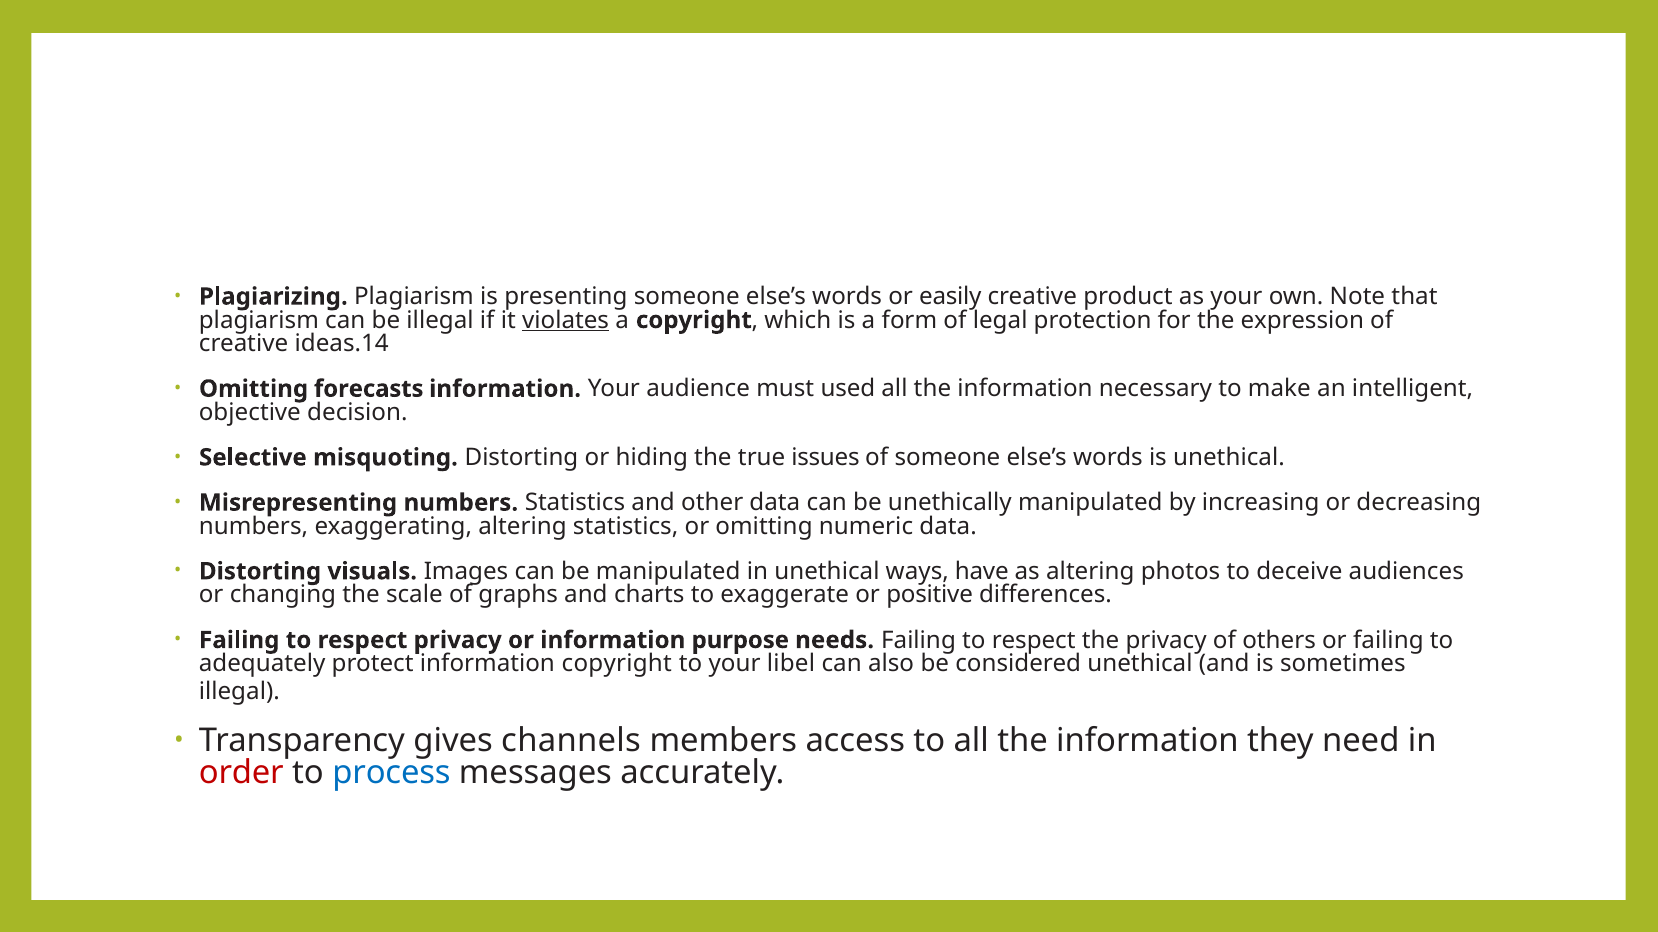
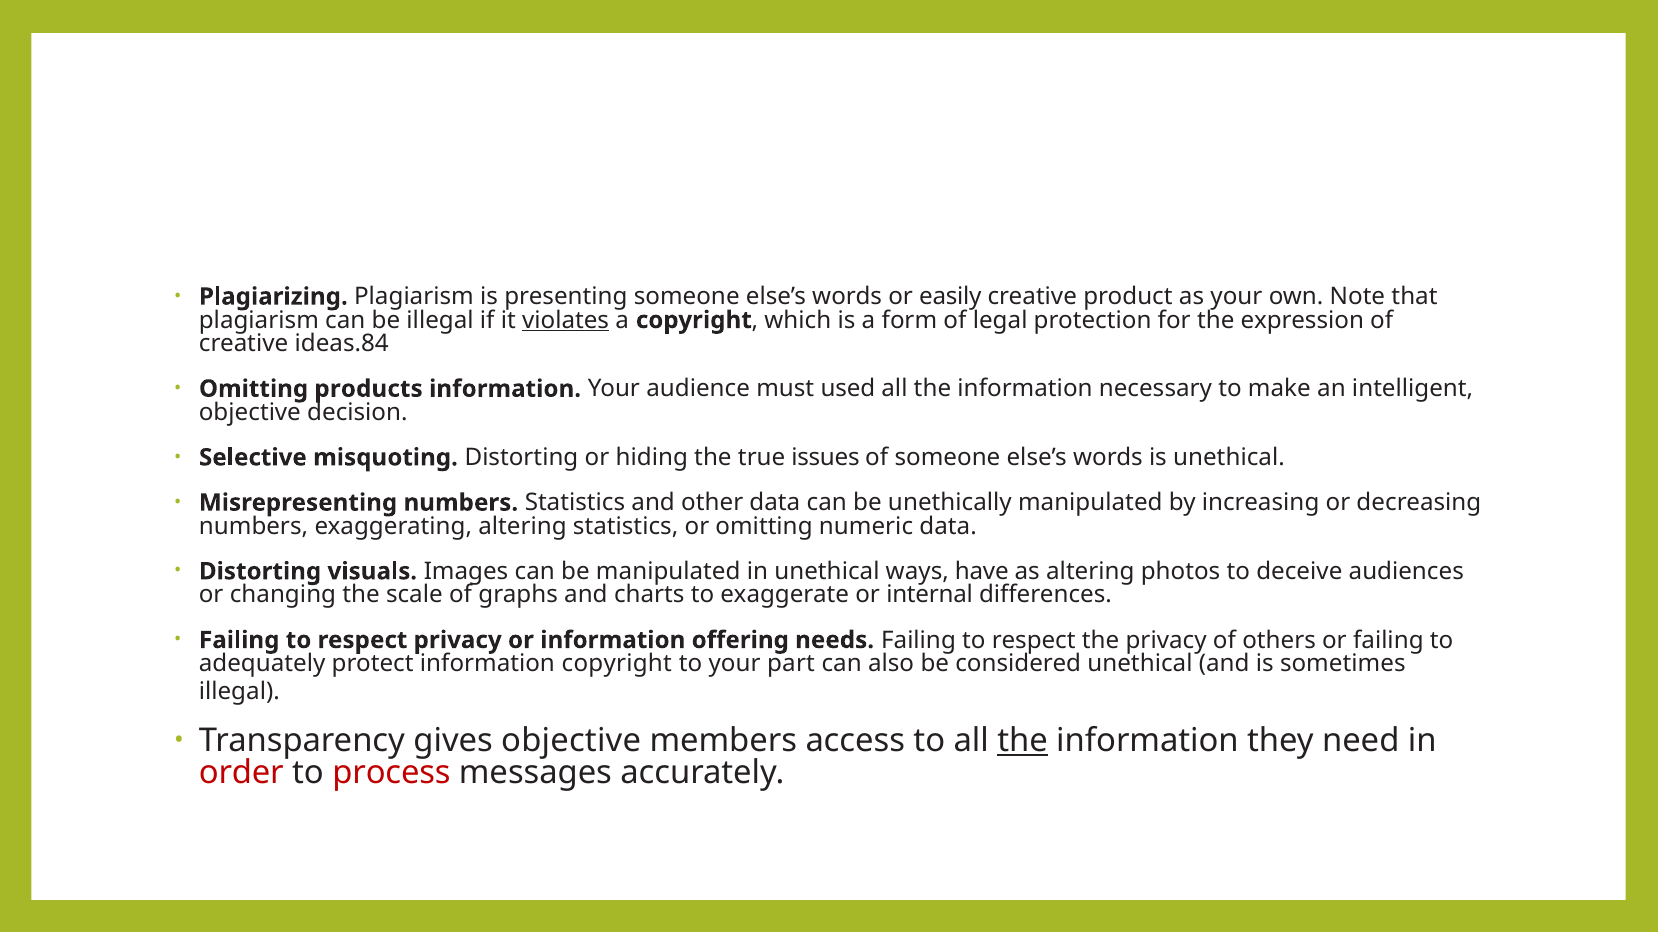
ideas.14: ideas.14 -> ideas.84 (342, 344)
forecasts: forecasts -> products (369, 389)
positive: positive -> internal (930, 595)
purpose: purpose -> offering (740, 640)
libel: libel -> part (791, 664)
gives channels: channels -> objective (571, 742)
the underline: none -> present (1023, 742)
process colour: blue -> red (392, 774)
